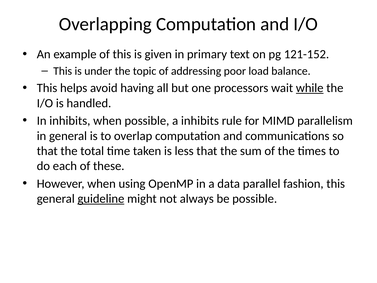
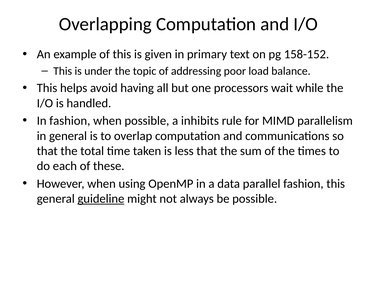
121-152: 121-152 -> 158-152 (307, 54)
while underline: present -> none (310, 88)
In inhibits: inhibits -> fashion (70, 121)
